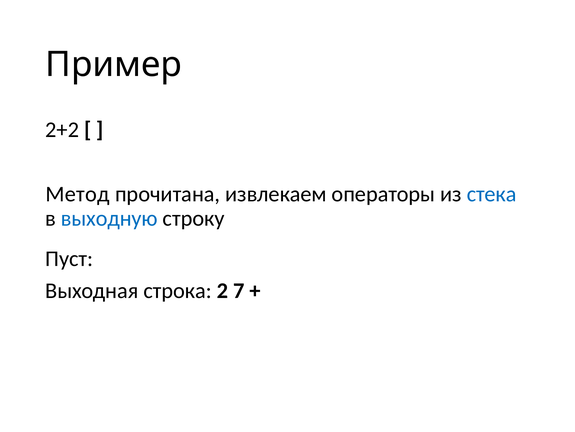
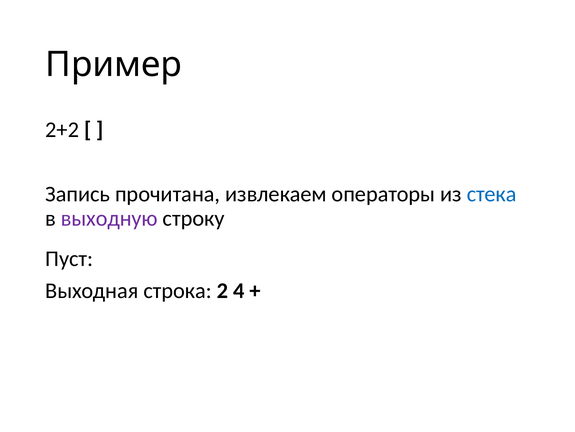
Метод: Метод -> Запись (78, 194)
выходную colour: blue -> purple (109, 218)
7: 7 -> 4 (239, 290)
